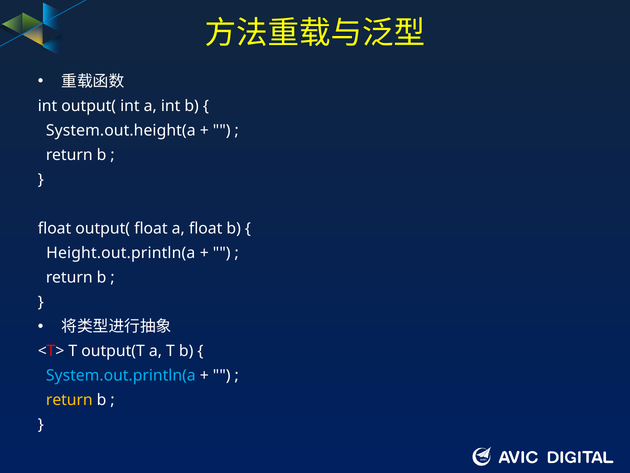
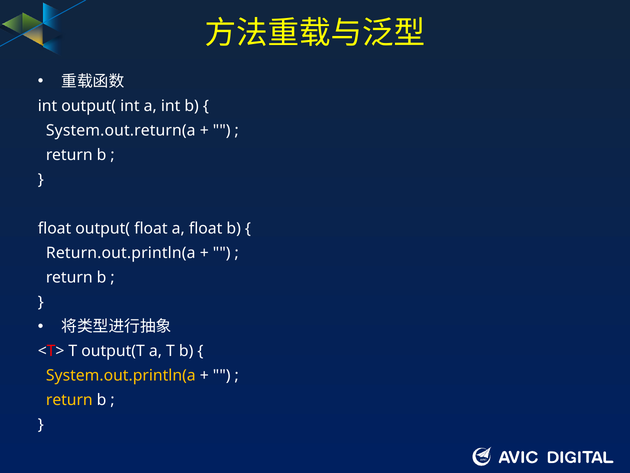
System.out.height(a: System.out.height(a -> System.out.return(a (121, 130)
Height.out.println(a: Height.out.println(a -> Return.out.println(a (121, 253)
System.out.println(a colour: light blue -> yellow (121, 375)
